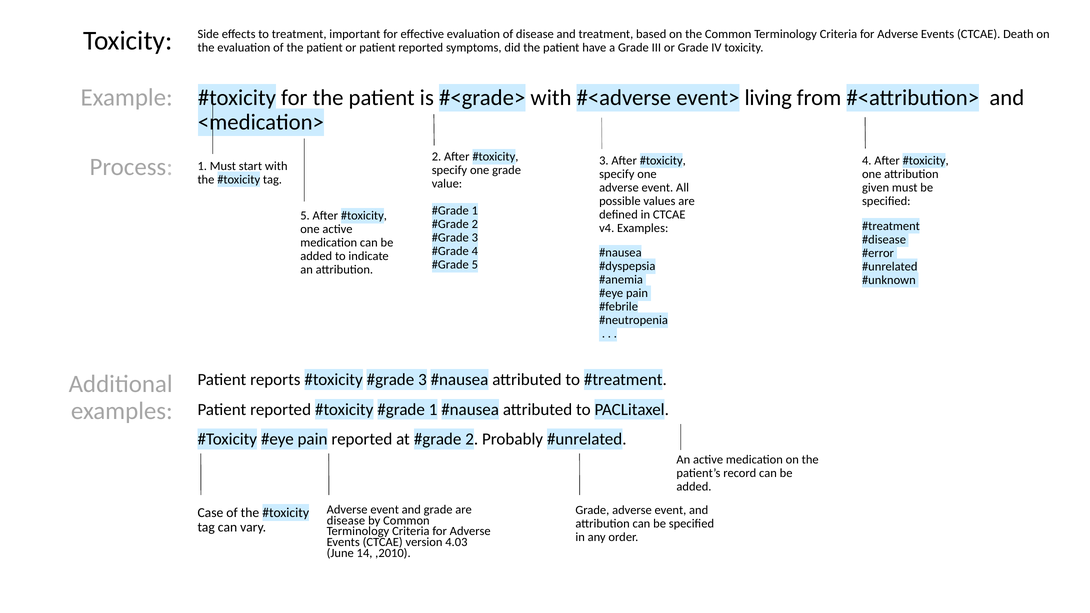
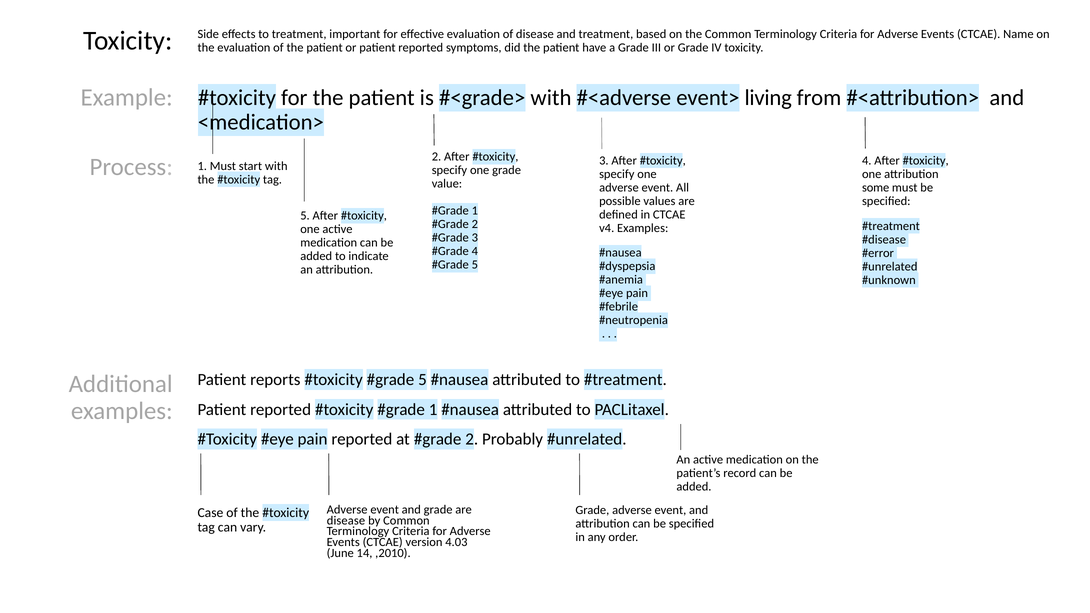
Death: Death -> Name (1018, 34)
given: given -> some (876, 188)
3: 3 -> 5 (422, 380)
